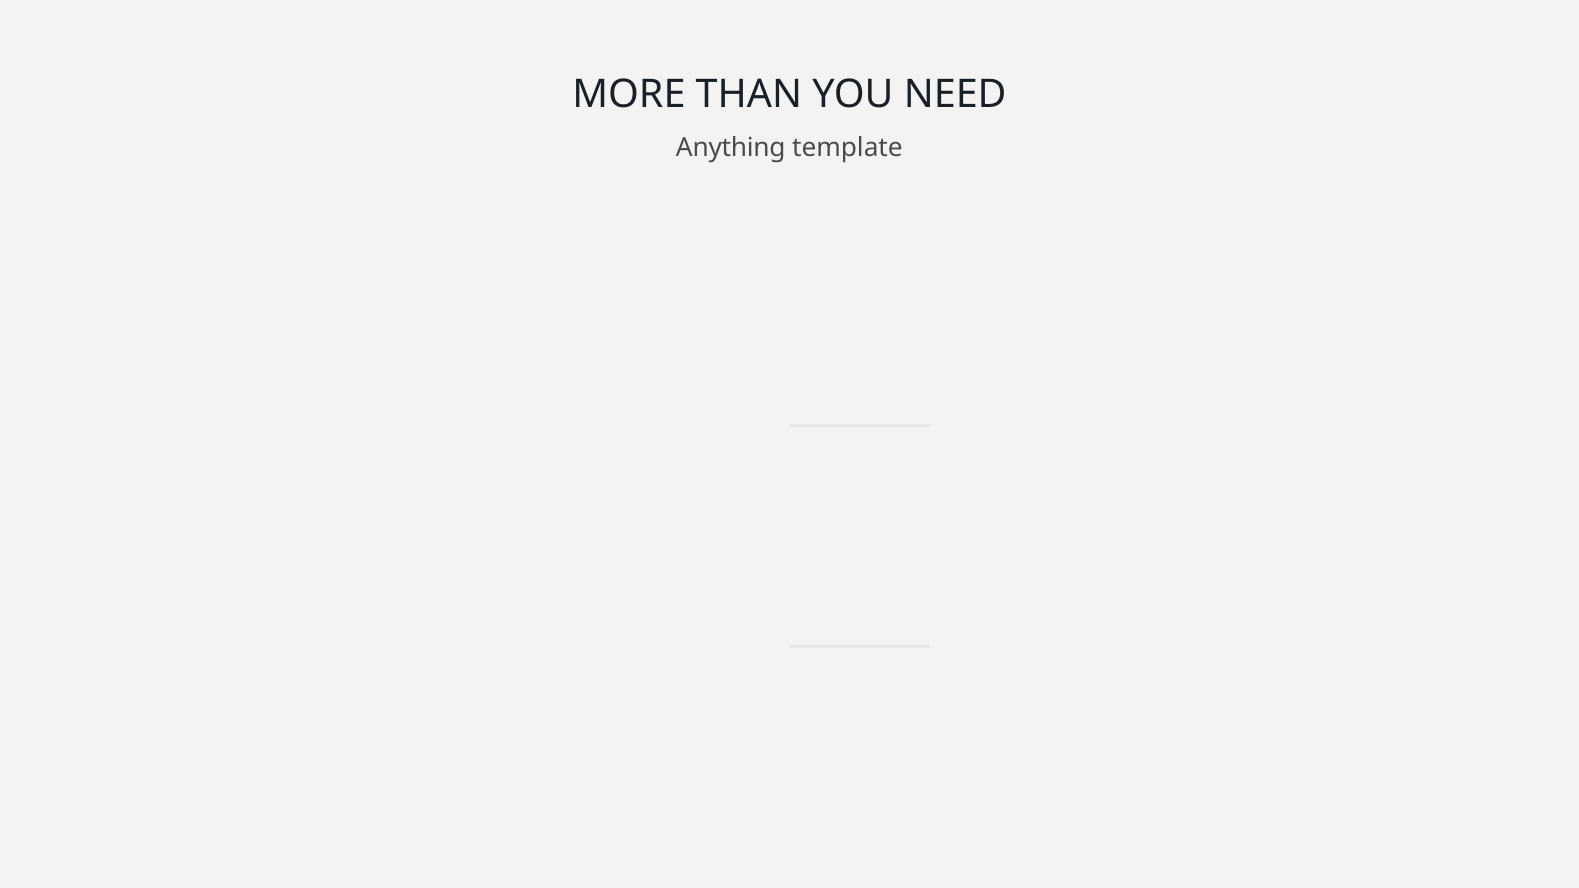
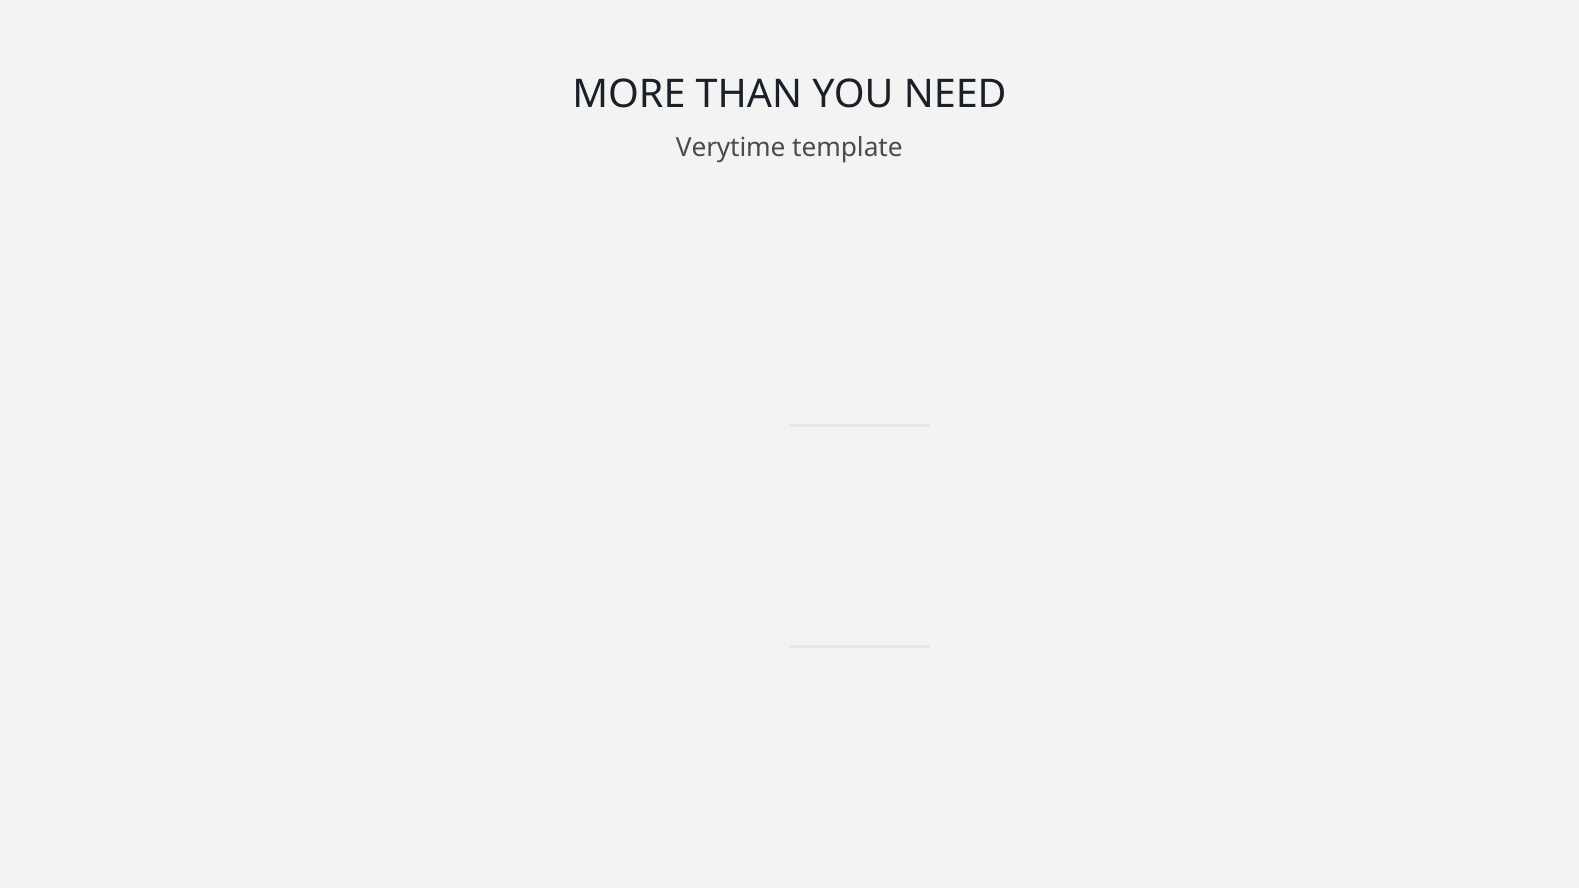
Anything: Anything -> Verytime (731, 148)
